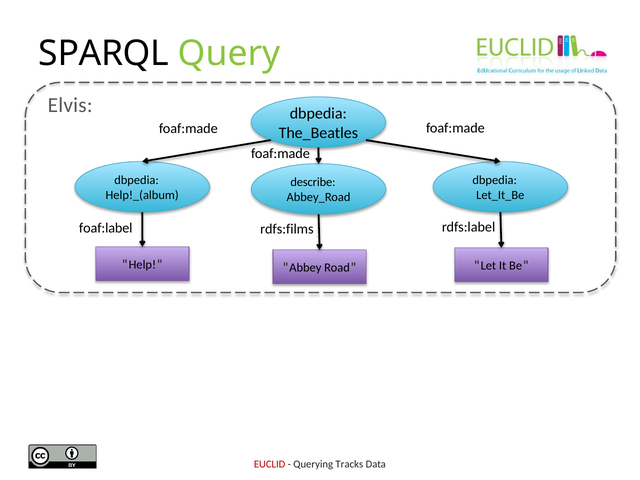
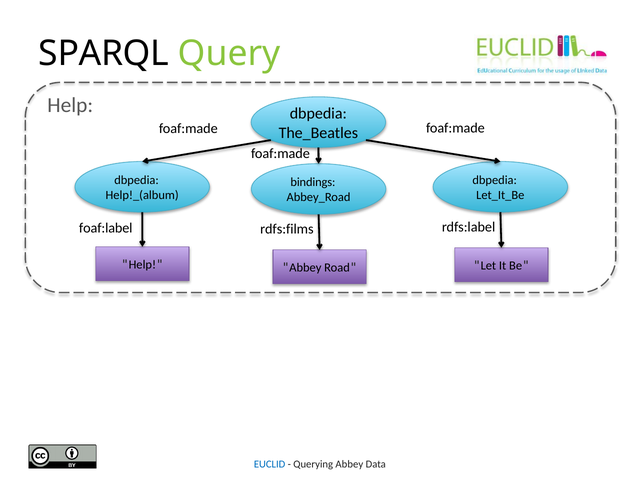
Elvis: Elvis -> Help (70, 105)
describe: describe -> bindings (313, 182)
EUCLID colour: red -> blue (270, 464)
Querying Tracks: Tracks -> Abbey (349, 464)
